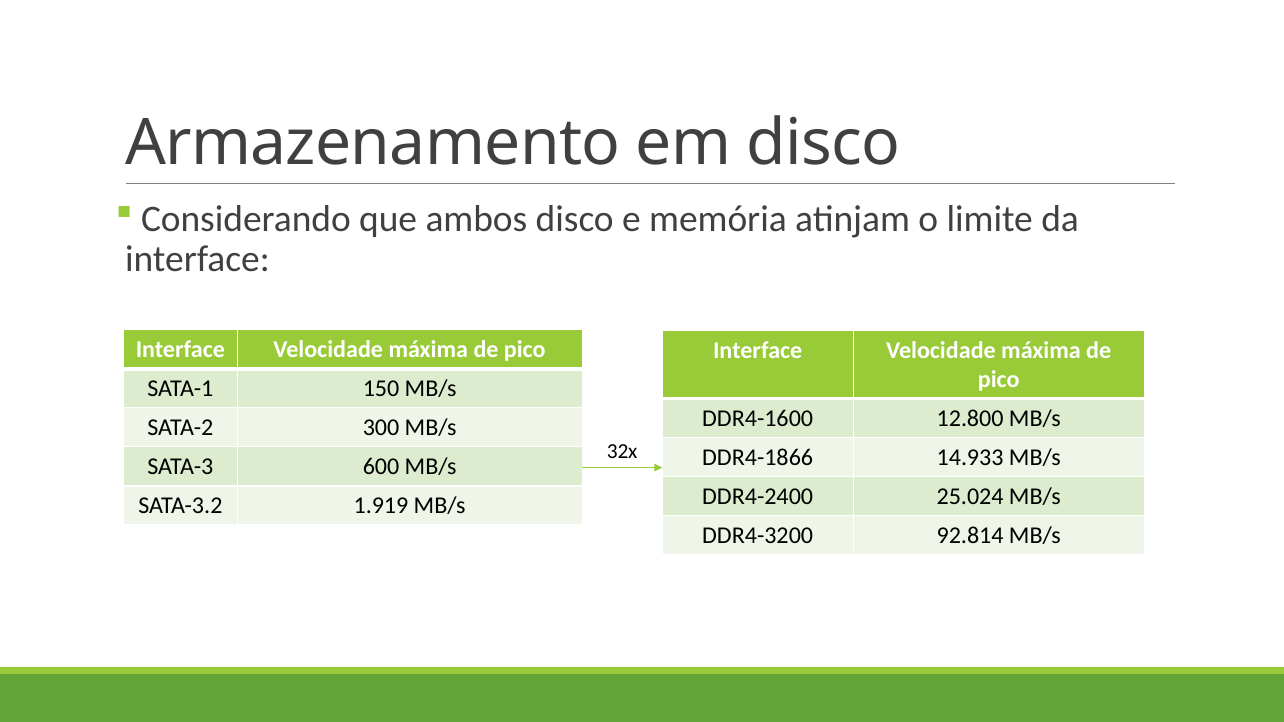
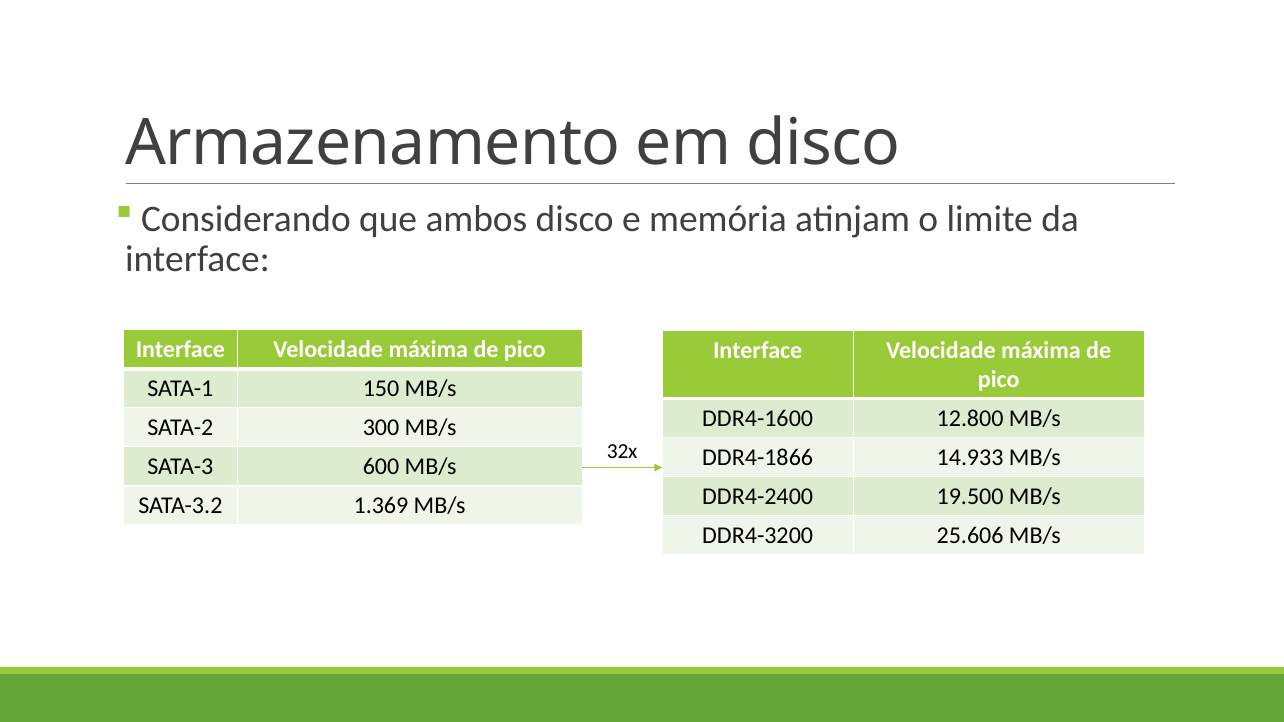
25.024: 25.024 -> 19.500 (970, 497)
1.919: 1.919 -> 1.369 (381, 506)
92.814: 92.814 -> 25.606 (970, 536)
